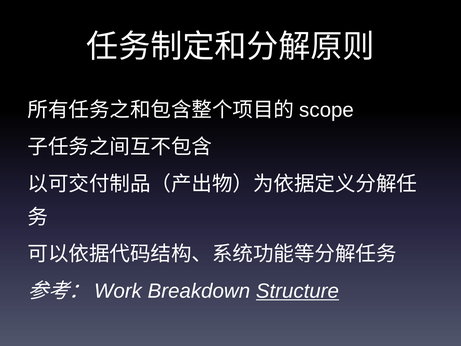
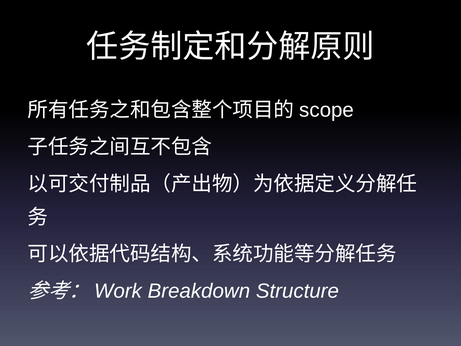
Structure underline: present -> none (297, 291)
